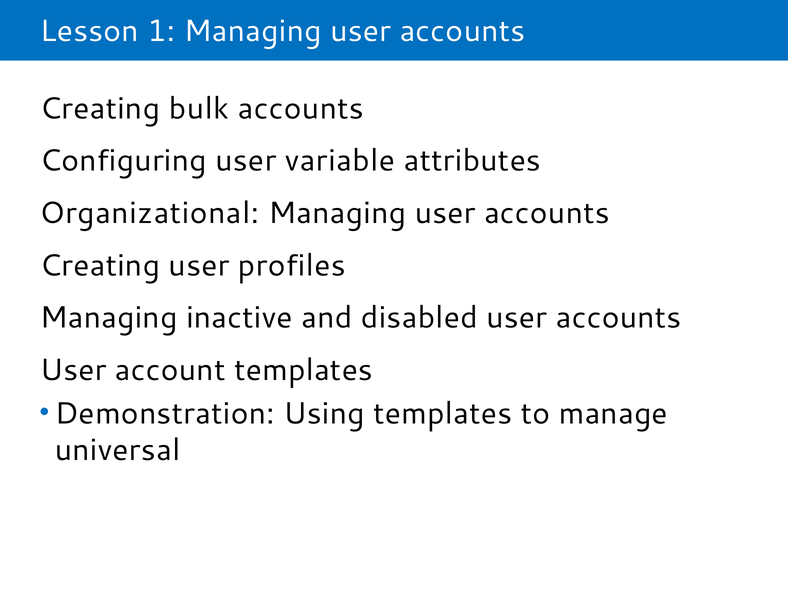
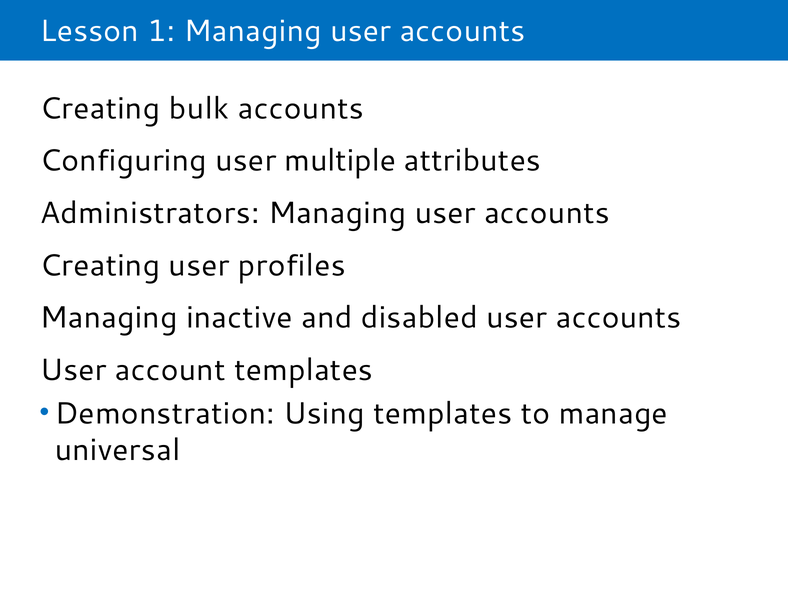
variable: variable -> multiple (340, 161)
Organizational: Organizational -> Administrators (150, 213)
